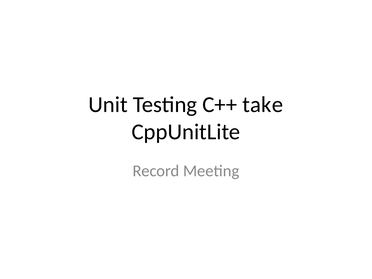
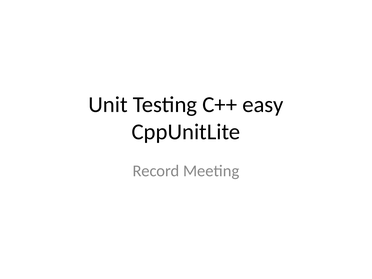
take: take -> easy (263, 105)
